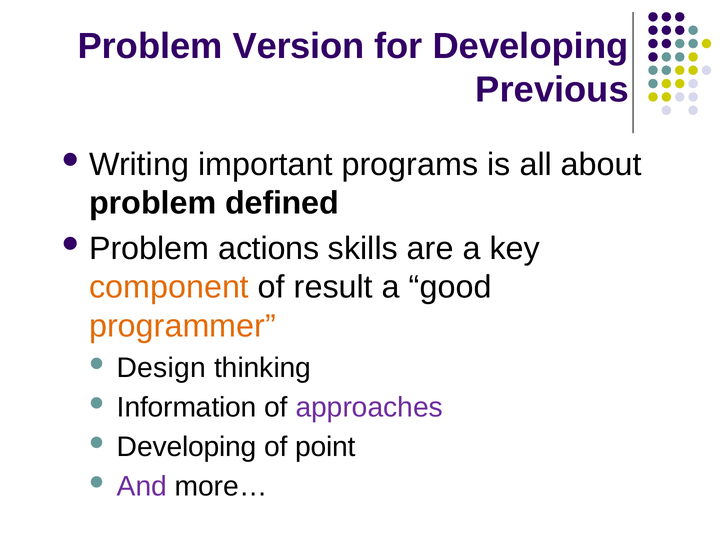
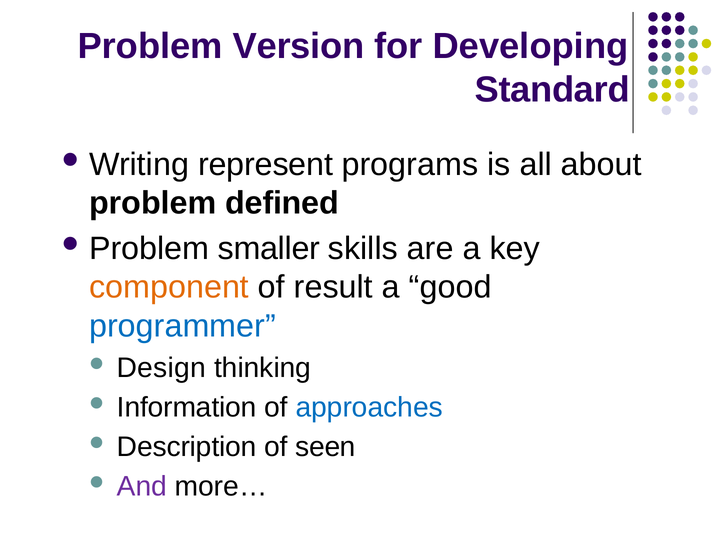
Previous: Previous -> Standard (552, 90)
important: important -> represent (266, 165)
actions: actions -> smaller (269, 249)
programmer colour: orange -> blue (182, 326)
approaches colour: purple -> blue (369, 408)
Developing: Developing -> Description (187, 447)
point: point -> seen (325, 447)
